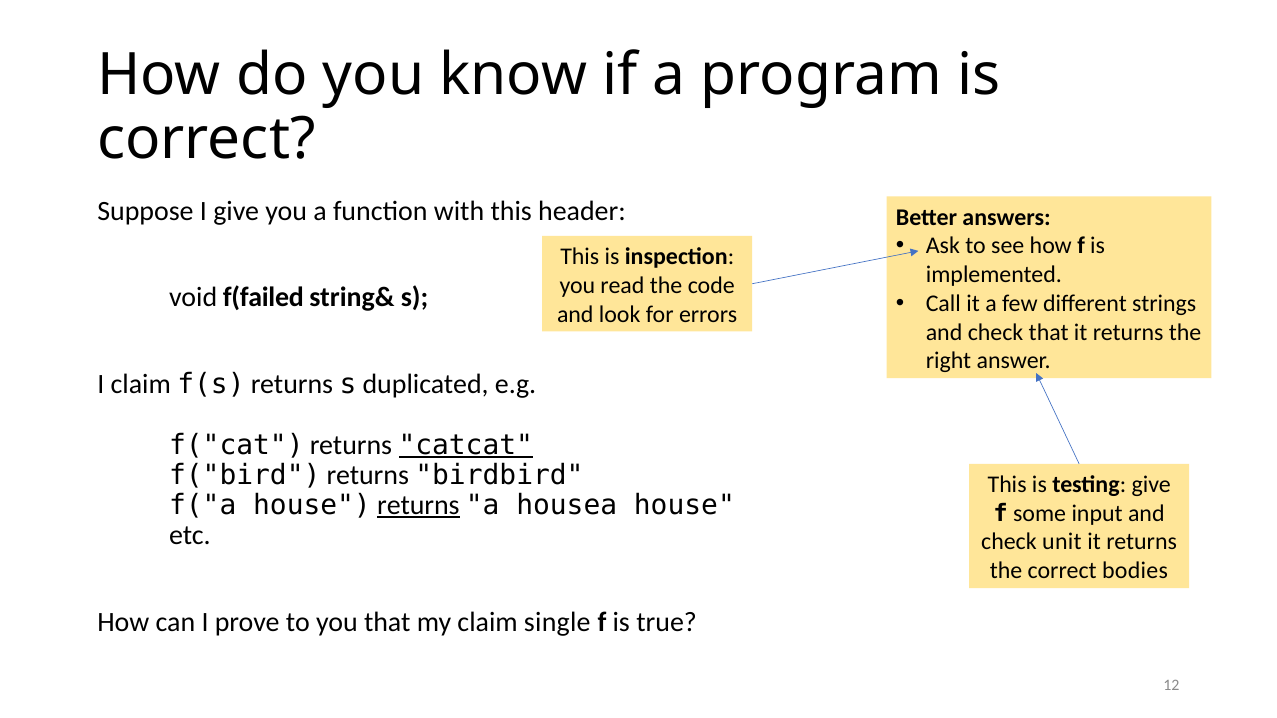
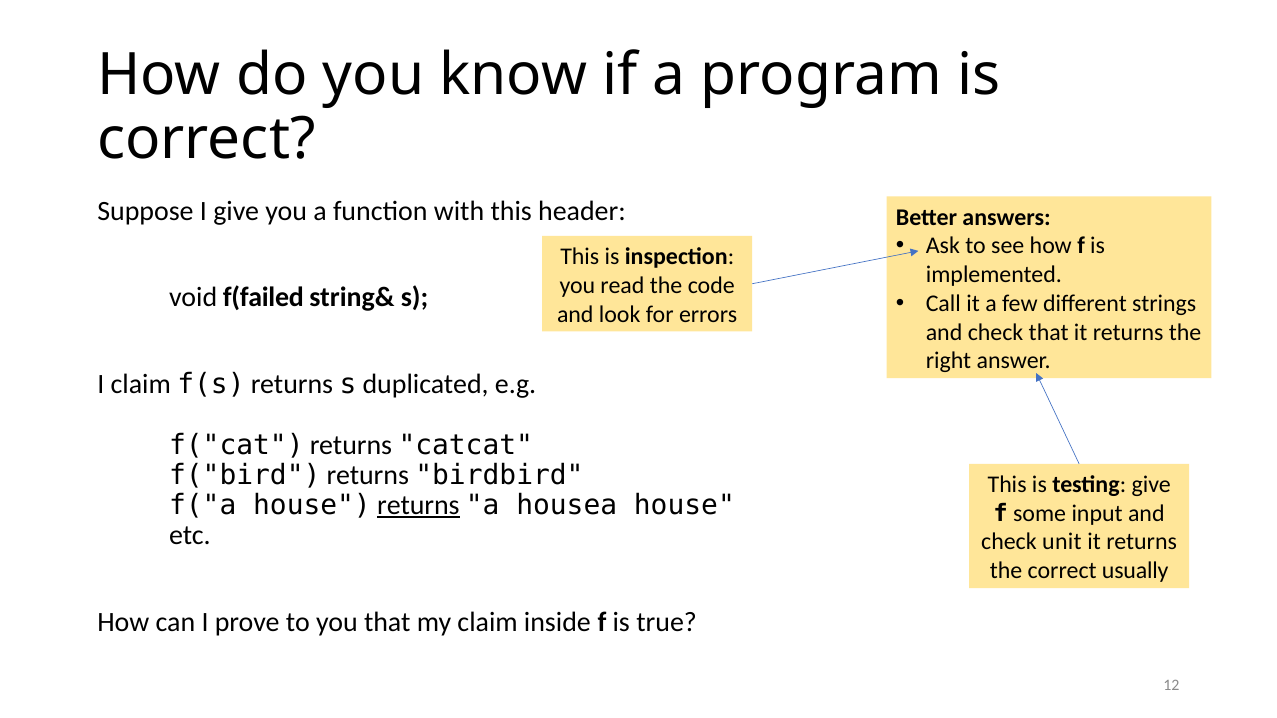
catcat underline: present -> none (466, 445)
bodies: bodies -> usually (1135, 571)
single: single -> inside (557, 623)
